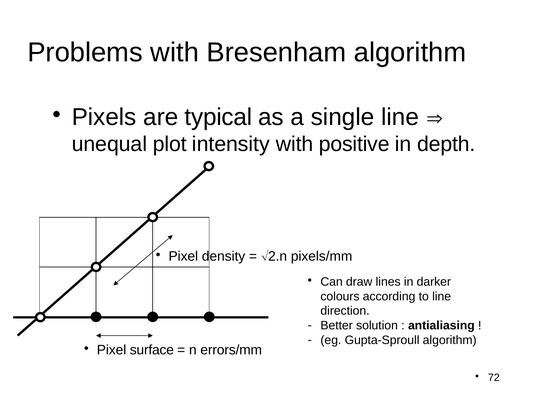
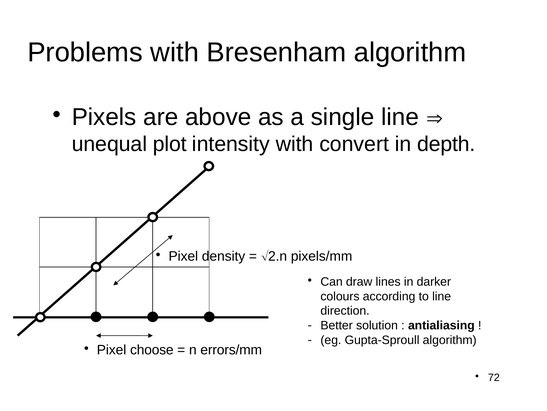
typical: typical -> above (218, 117)
positive: positive -> convert (354, 144)
surface: surface -> choose (152, 349)
